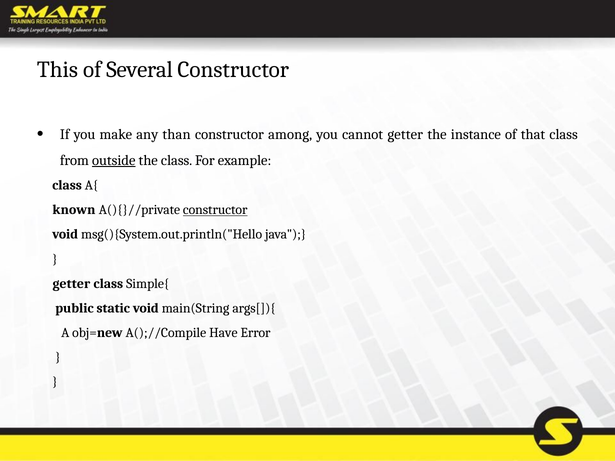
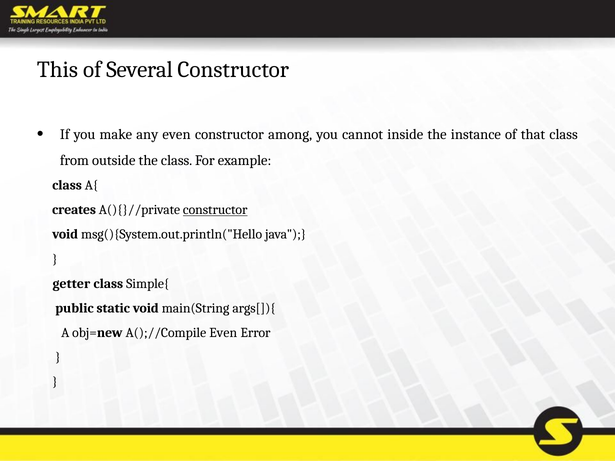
any than: than -> even (177, 134)
cannot getter: getter -> inside (405, 134)
outside underline: present -> none (114, 160)
known: known -> creates (74, 210)
A();//Compile Have: Have -> Even (223, 333)
